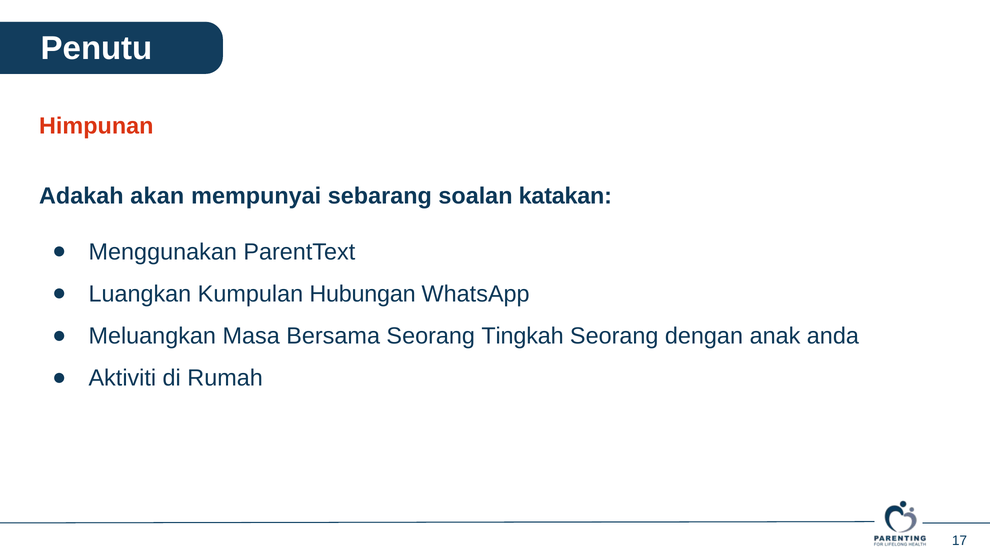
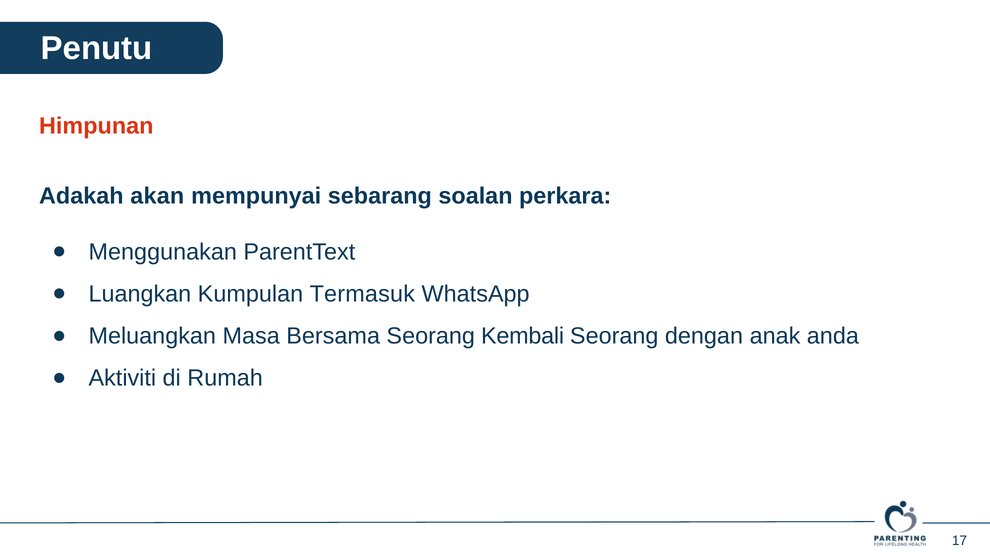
katakan: katakan -> perkara (565, 196)
Hubungan: Hubungan -> Termasuk (362, 294)
Tingkah: Tingkah -> Kembali (523, 336)
